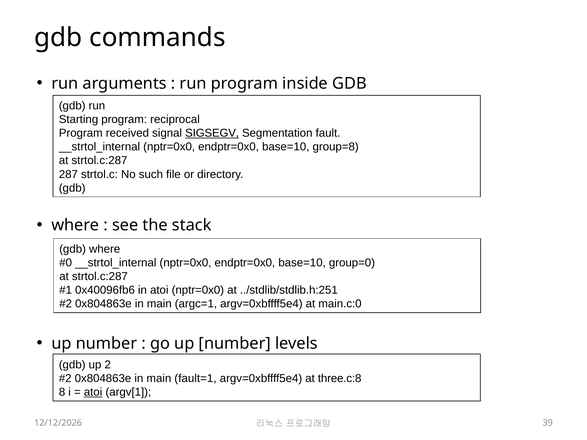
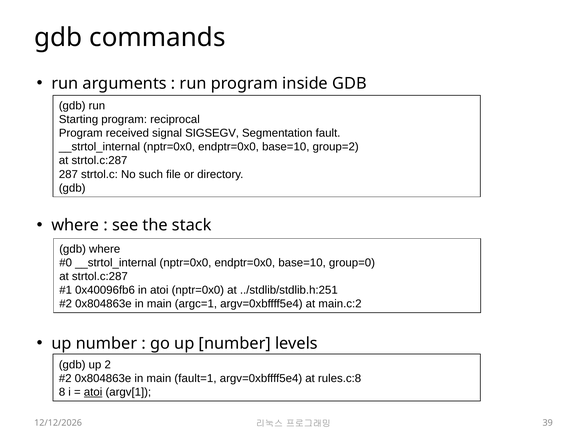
SIGSEGV underline: present -> none (212, 133)
group=8: group=8 -> group=2 (336, 147)
main.c:0: main.c:0 -> main.c:2 (340, 304)
three.c:8: three.c:8 -> rules.c:8 (340, 379)
